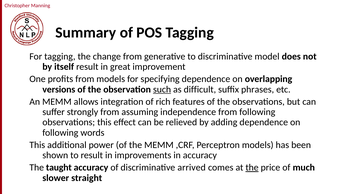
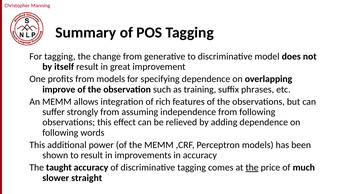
versions: versions -> improve (59, 90)
such underline: present -> none (162, 90)
difficult: difficult -> training (200, 90)
discriminative arrived: arrived -> tagging (192, 168)
